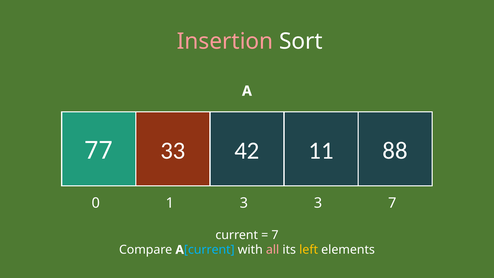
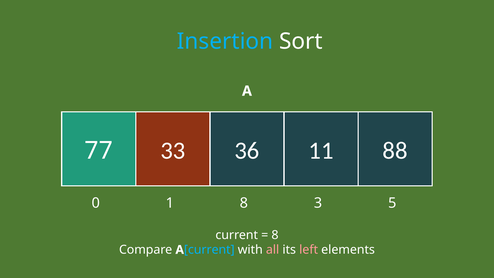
Insertion colour: pink -> light blue (225, 41)
42: 42 -> 36 (247, 151)
1 3: 3 -> 8 (244, 203)
3 7: 7 -> 5 (392, 203)
7: 7 -> 8 (275, 235)
left colour: yellow -> pink (309, 250)
